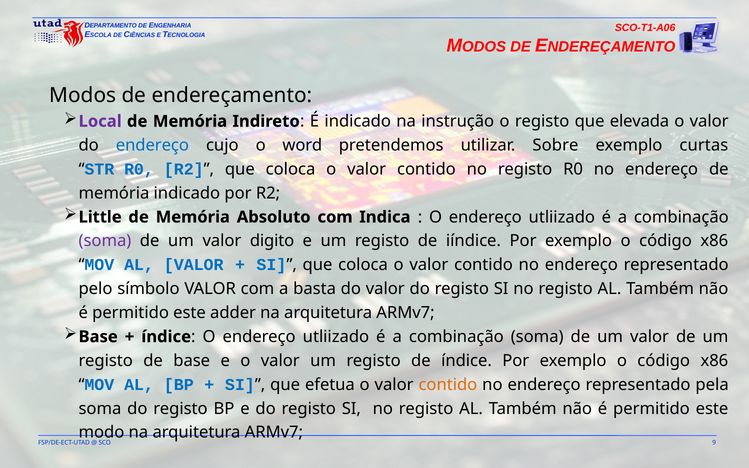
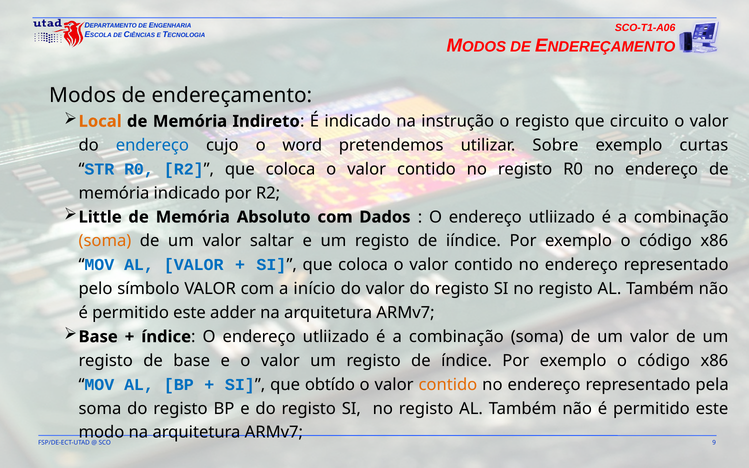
Local colour: purple -> orange (100, 121)
elevada: elevada -> circuito (639, 121)
Indica: Indica -> Dados (385, 217)
soma colour: purple -> orange (105, 241)
digito: digito -> saltar (272, 241)
basta: basta -> início (314, 289)
efetua: efetua -> obtído (330, 385)
